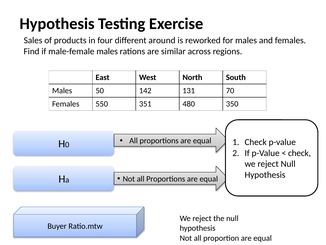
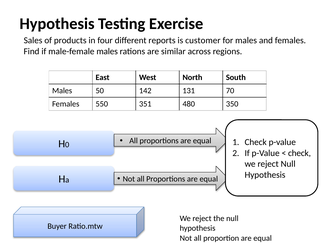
around: around -> reports (162, 40)
reworked: reworked -> customer (203, 40)
